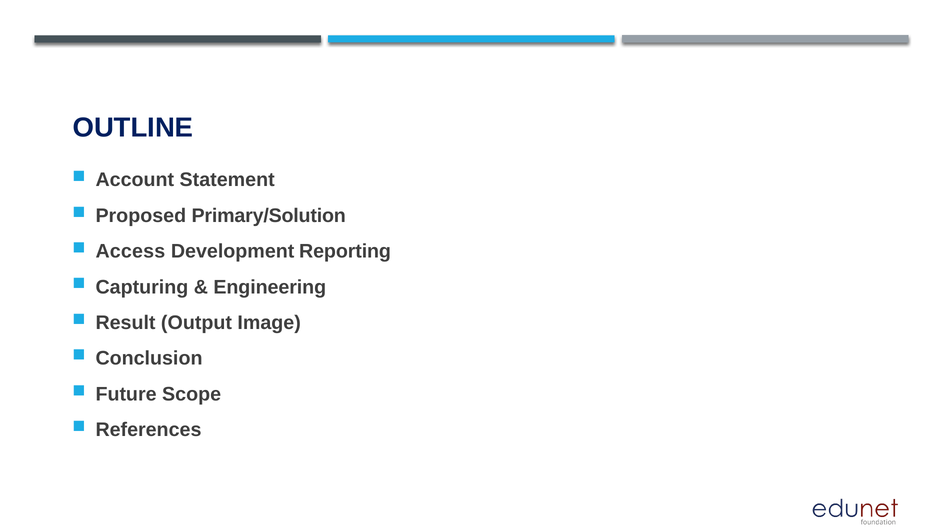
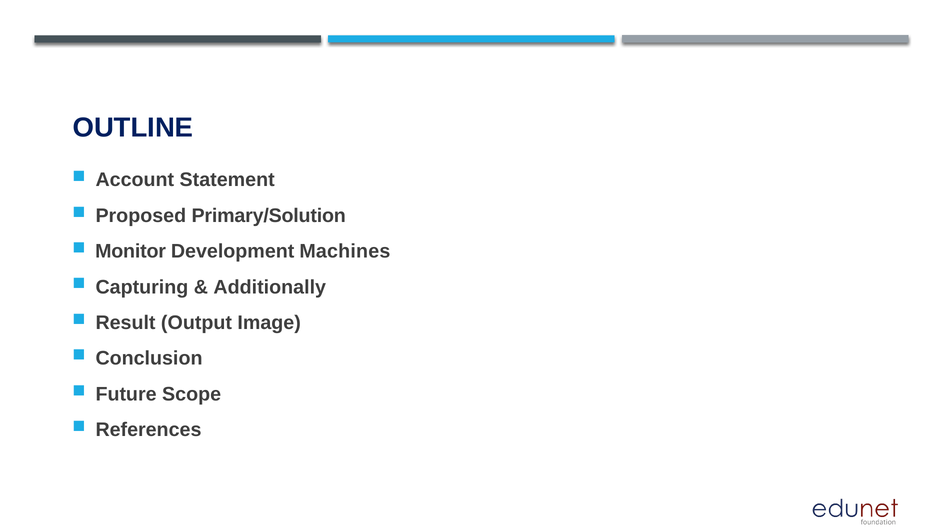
Access: Access -> Monitor (131, 252)
Reporting: Reporting -> Machines (345, 252)
Engineering: Engineering -> Additionally (270, 287)
